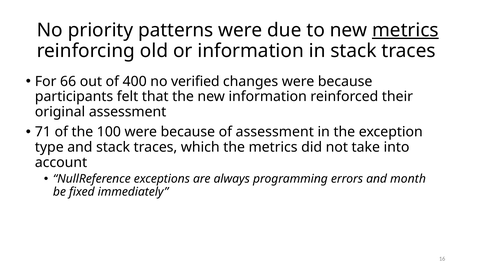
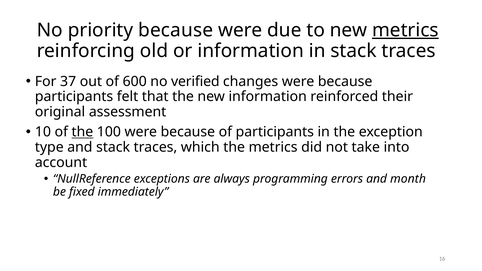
priority patterns: patterns -> because (176, 30)
66: 66 -> 37 (68, 81)
400: 400 -> 600 (135, 81)
71: 71 -> 10 (43, 132)
the underline: none -> present (82, 132)
of assessment: assessment -> participants (275, 132)
